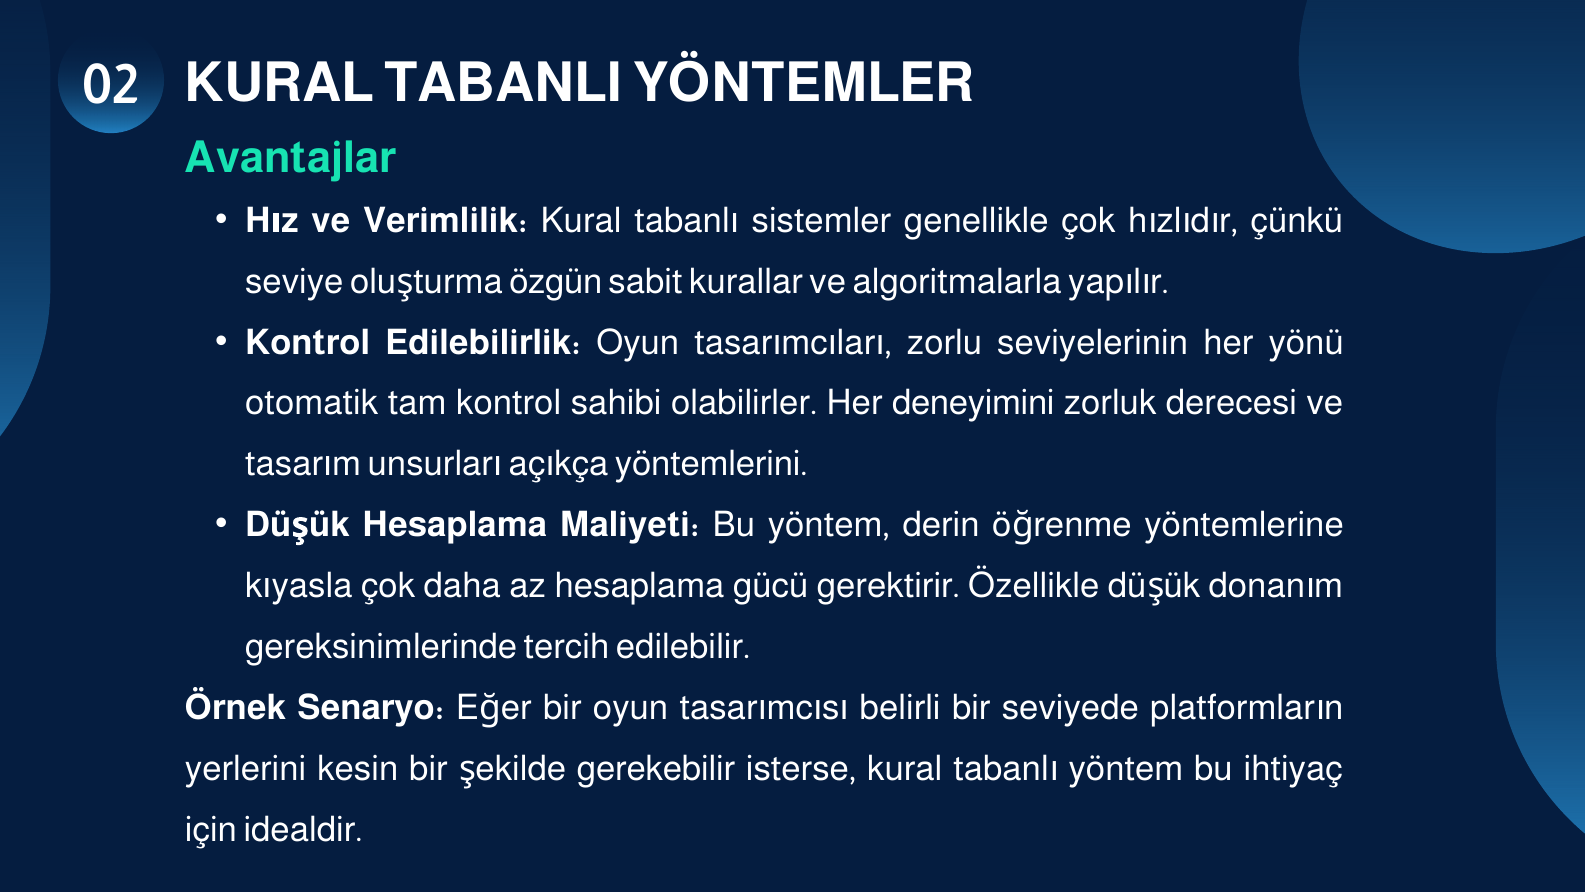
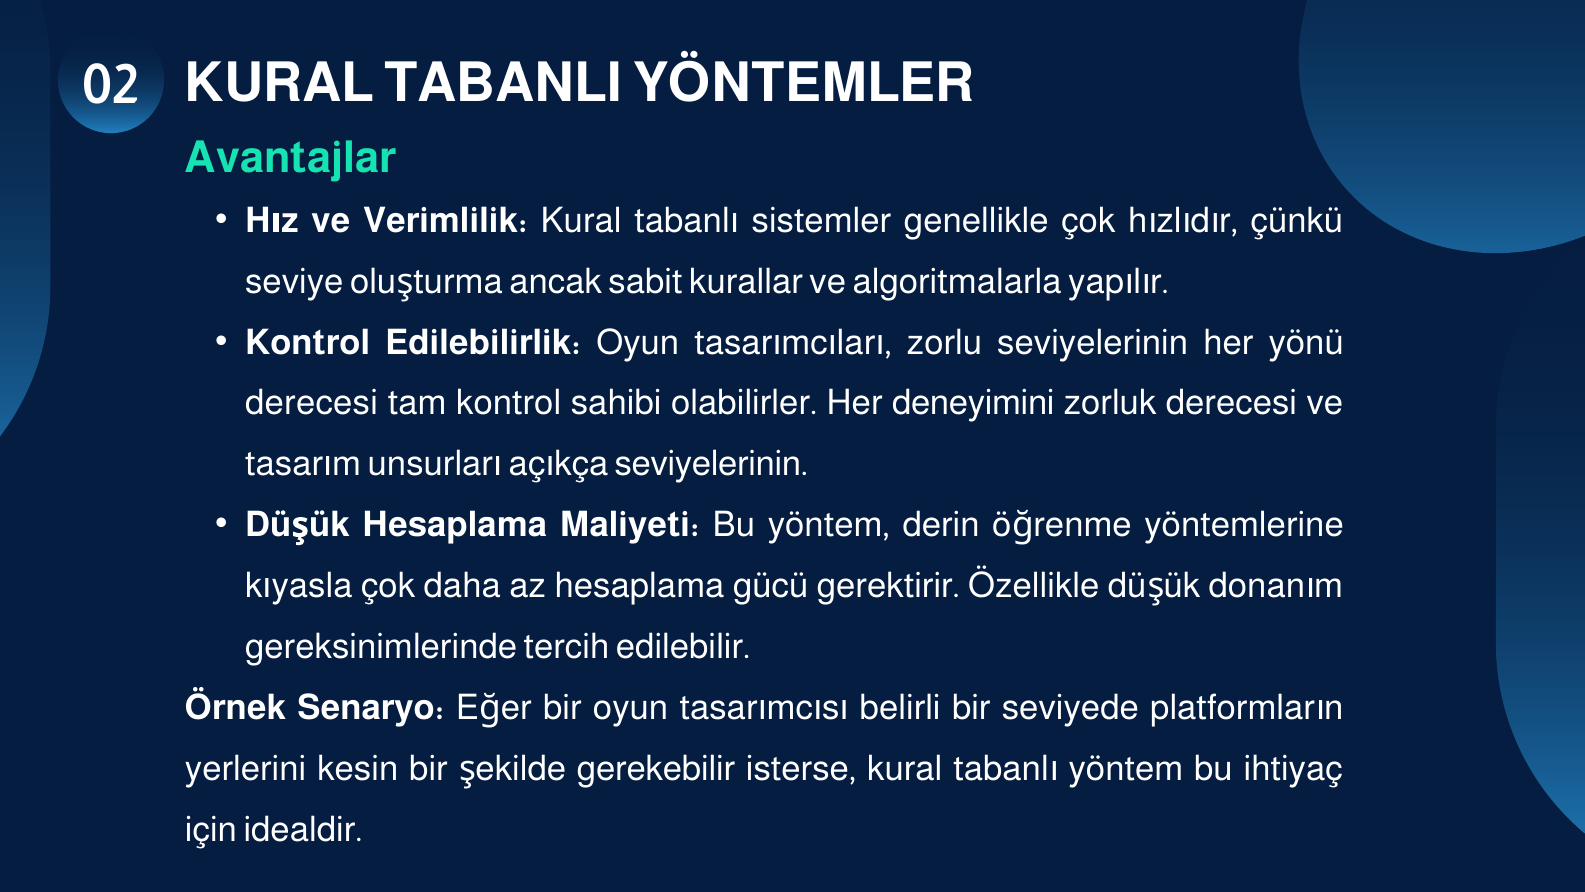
özgün: özgün -> ancak (556, 281)
otomatik: otomatik -> derecesi (312, 403)
yöntemlerini: yöntemlerini -> seviyelerinin (711, 464)
